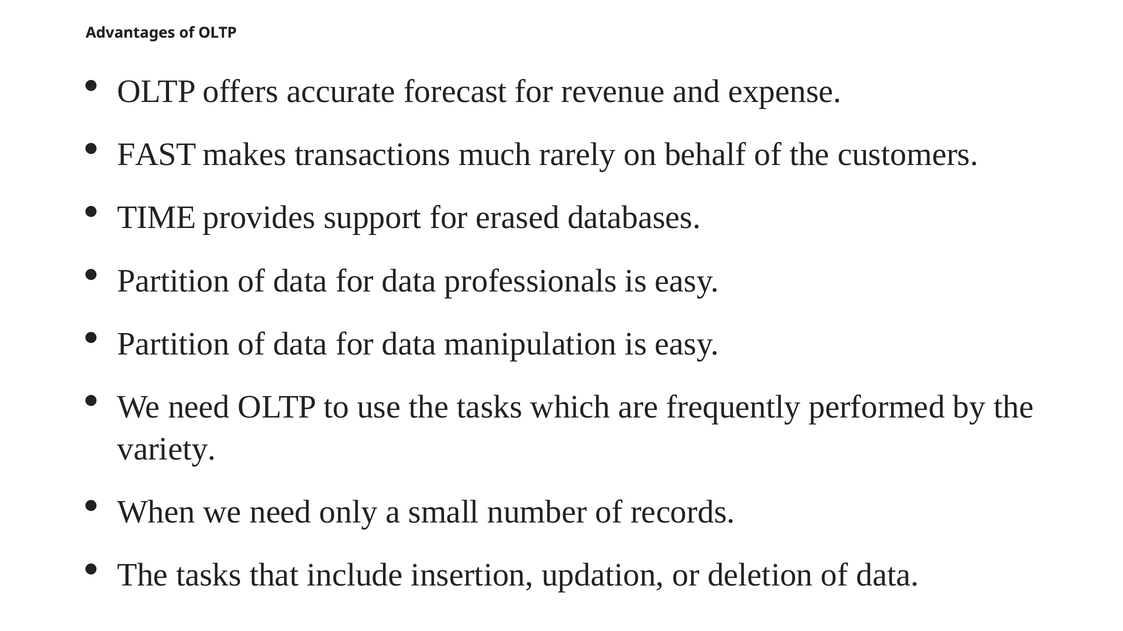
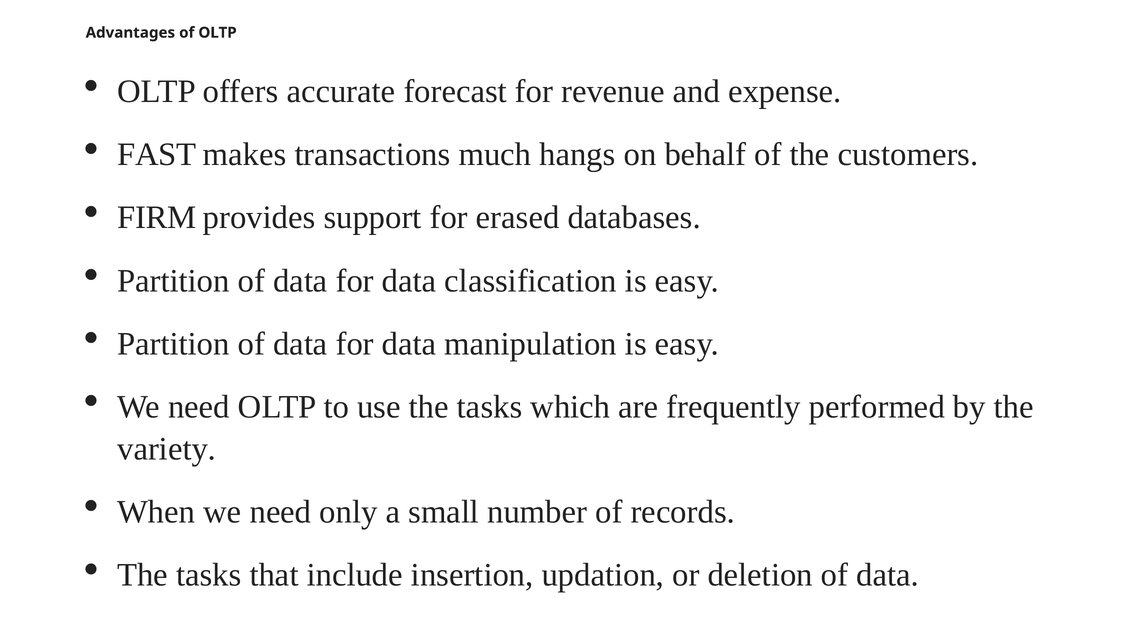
rarely: rarely -> hangs (577, 155)
TIME: TIME -> FIRM (157, 218)
professionals: professionals -> classification (531, 281)
